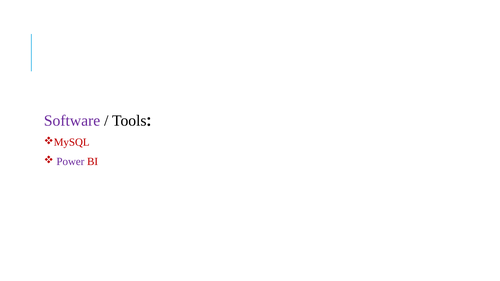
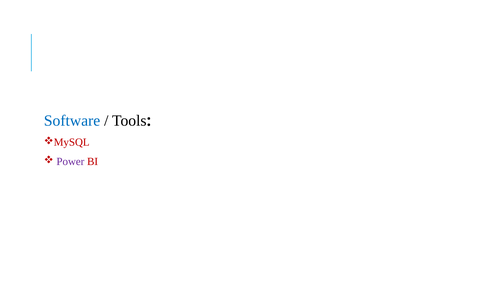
Software colour: purple -> blue (72, 121)
